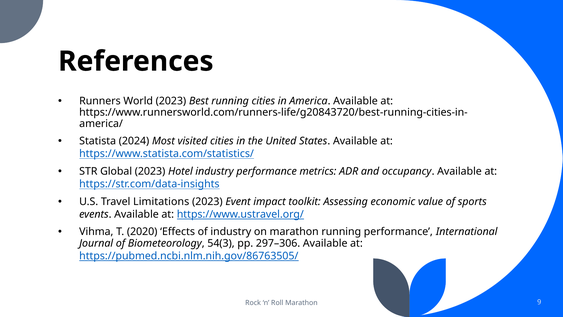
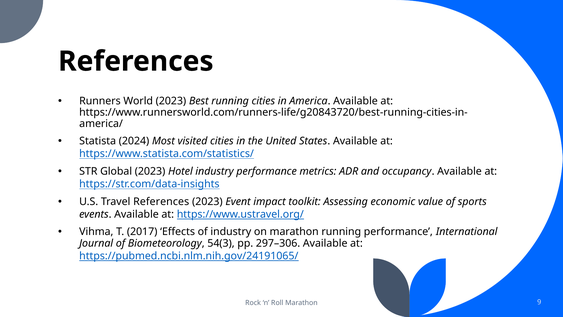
Travel Limitations: Limitations -> References (161, 201)
2020: 2020 -> 2017 (142, 232)
https://pubmed.ncbi.nlm.nih.gov/86763505/: https://pubmed.ncbi.nlm.nih.gov/86763505/ -> https://pubmed.ncbi.nlm.nih.gov/24191065/ (189, 256)
